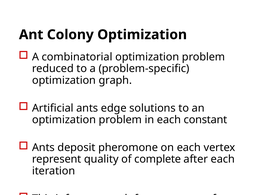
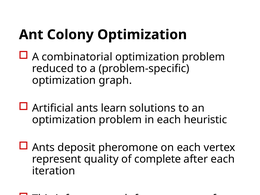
edge: edge -> learn (114, 108)
constant: constant -> heuristic (205, 120)
